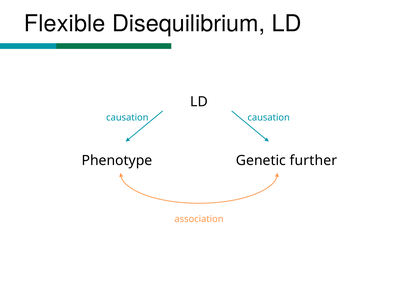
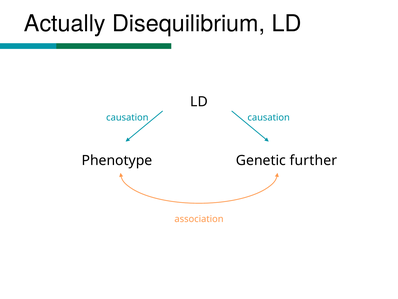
Flexible: Flexible -> Actually (65, 24)
